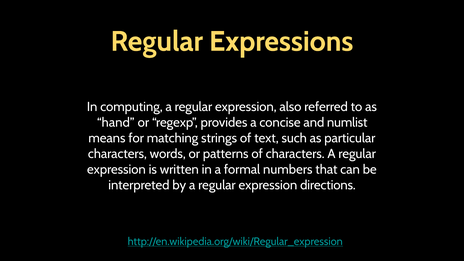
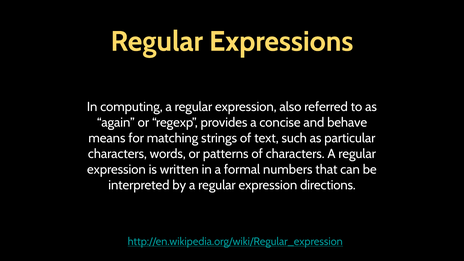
hand: hand -> again (116, 123)
numlist: numlist -> behave (347, 123)
